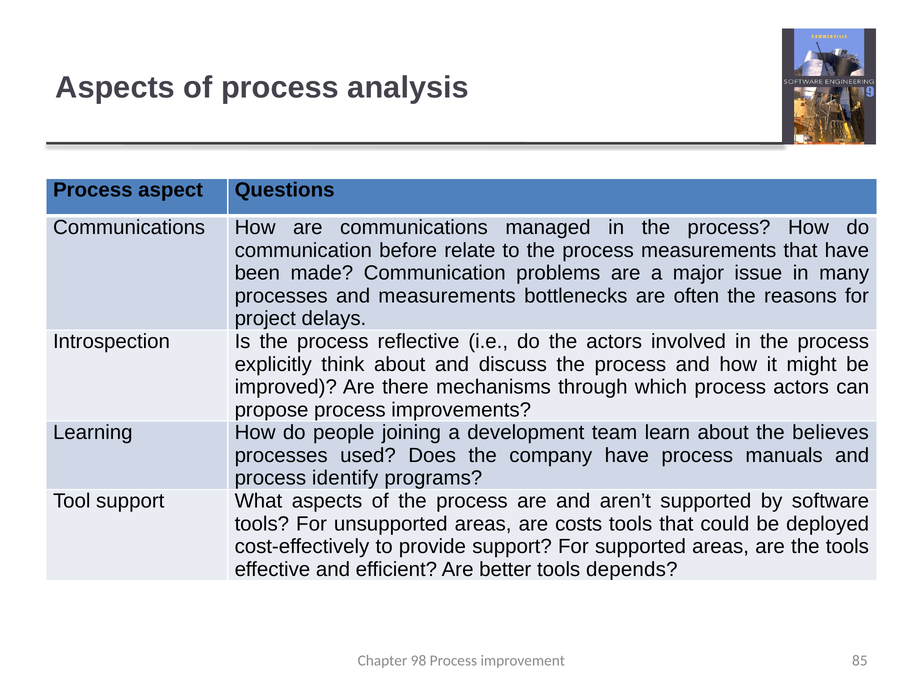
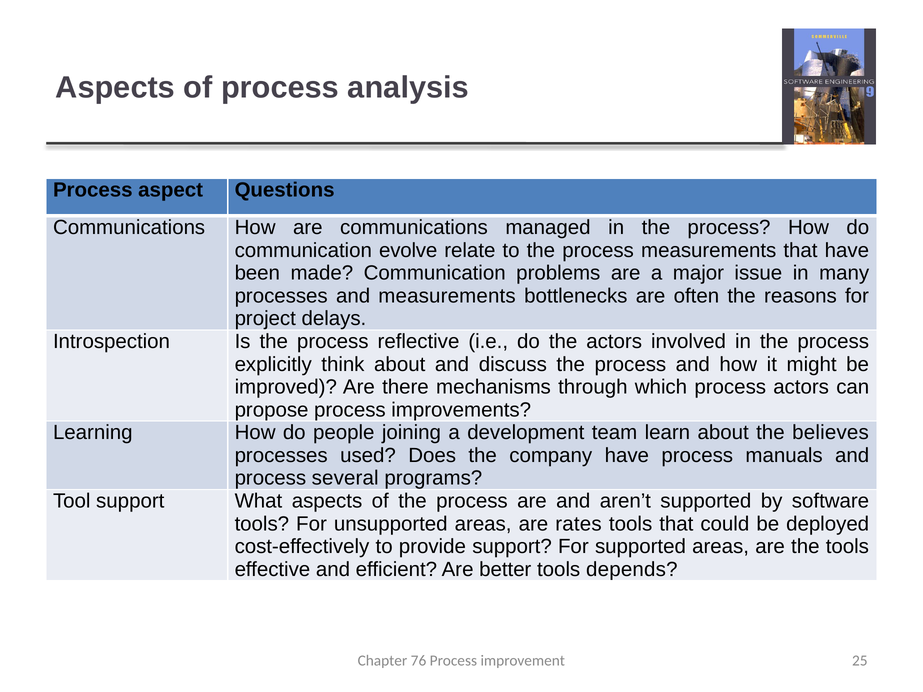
before: before -> evolve (408, 250)
identify: identify -> several (345, 478)
costs: costs -> rates (578, 524)
98: 98 -> 76 (419, 661)
85: 85 -> 25 (860, 661)
